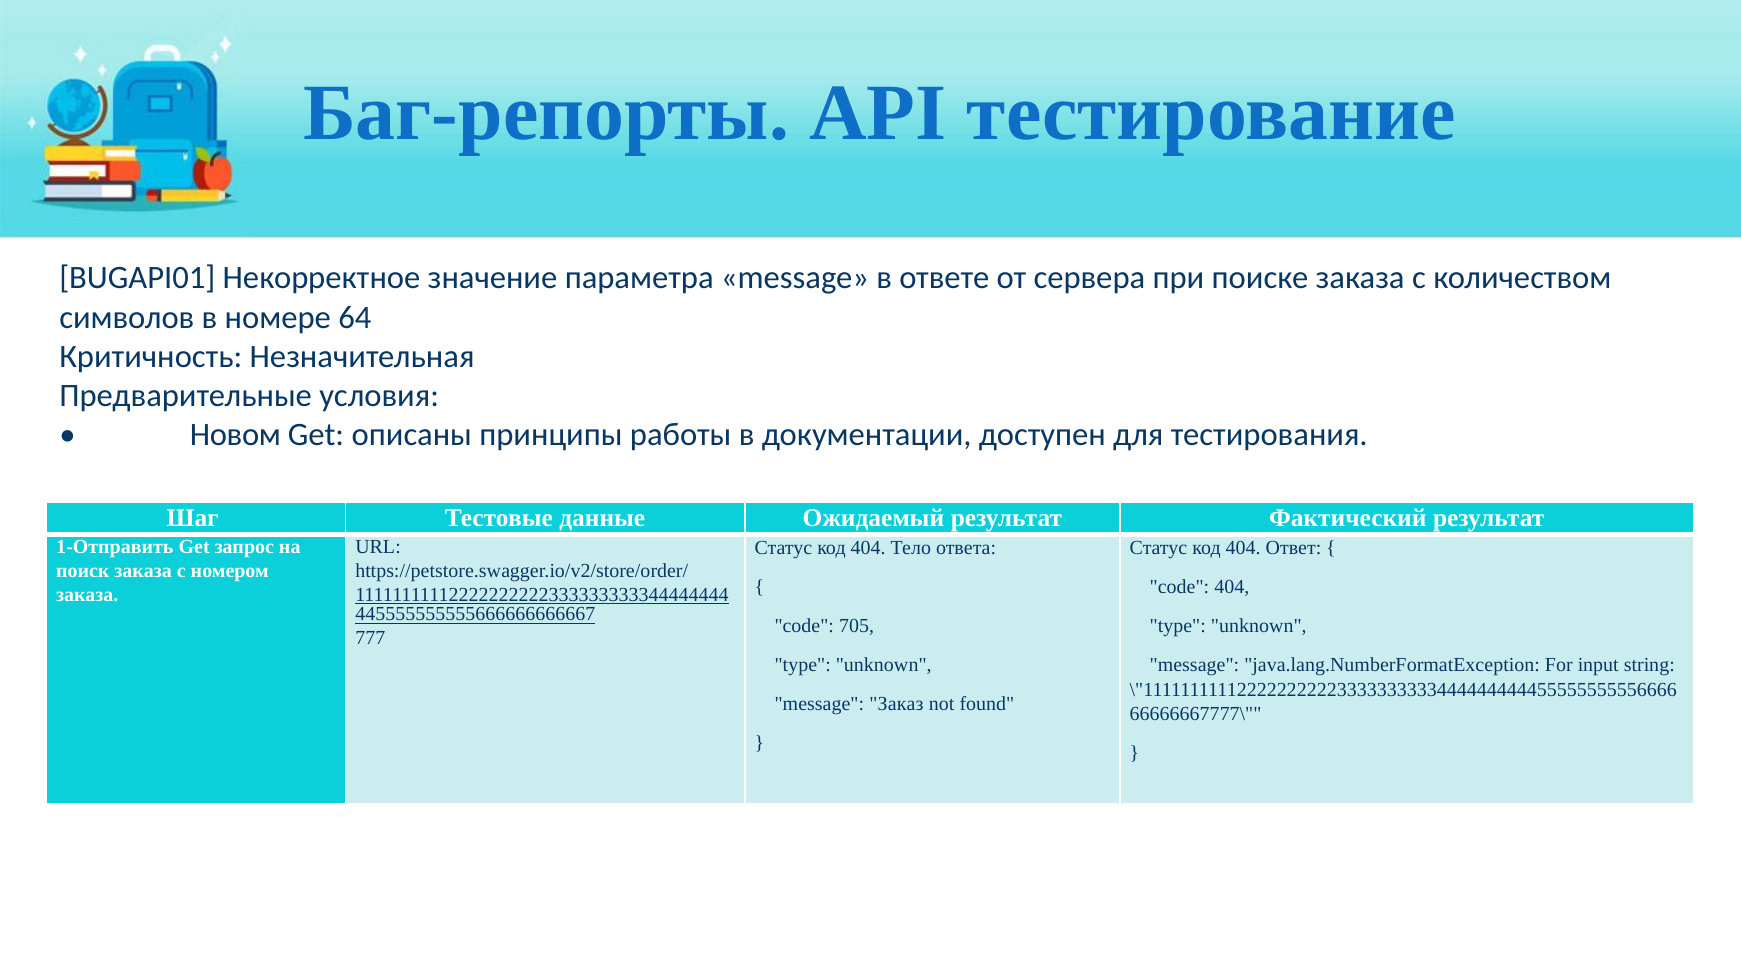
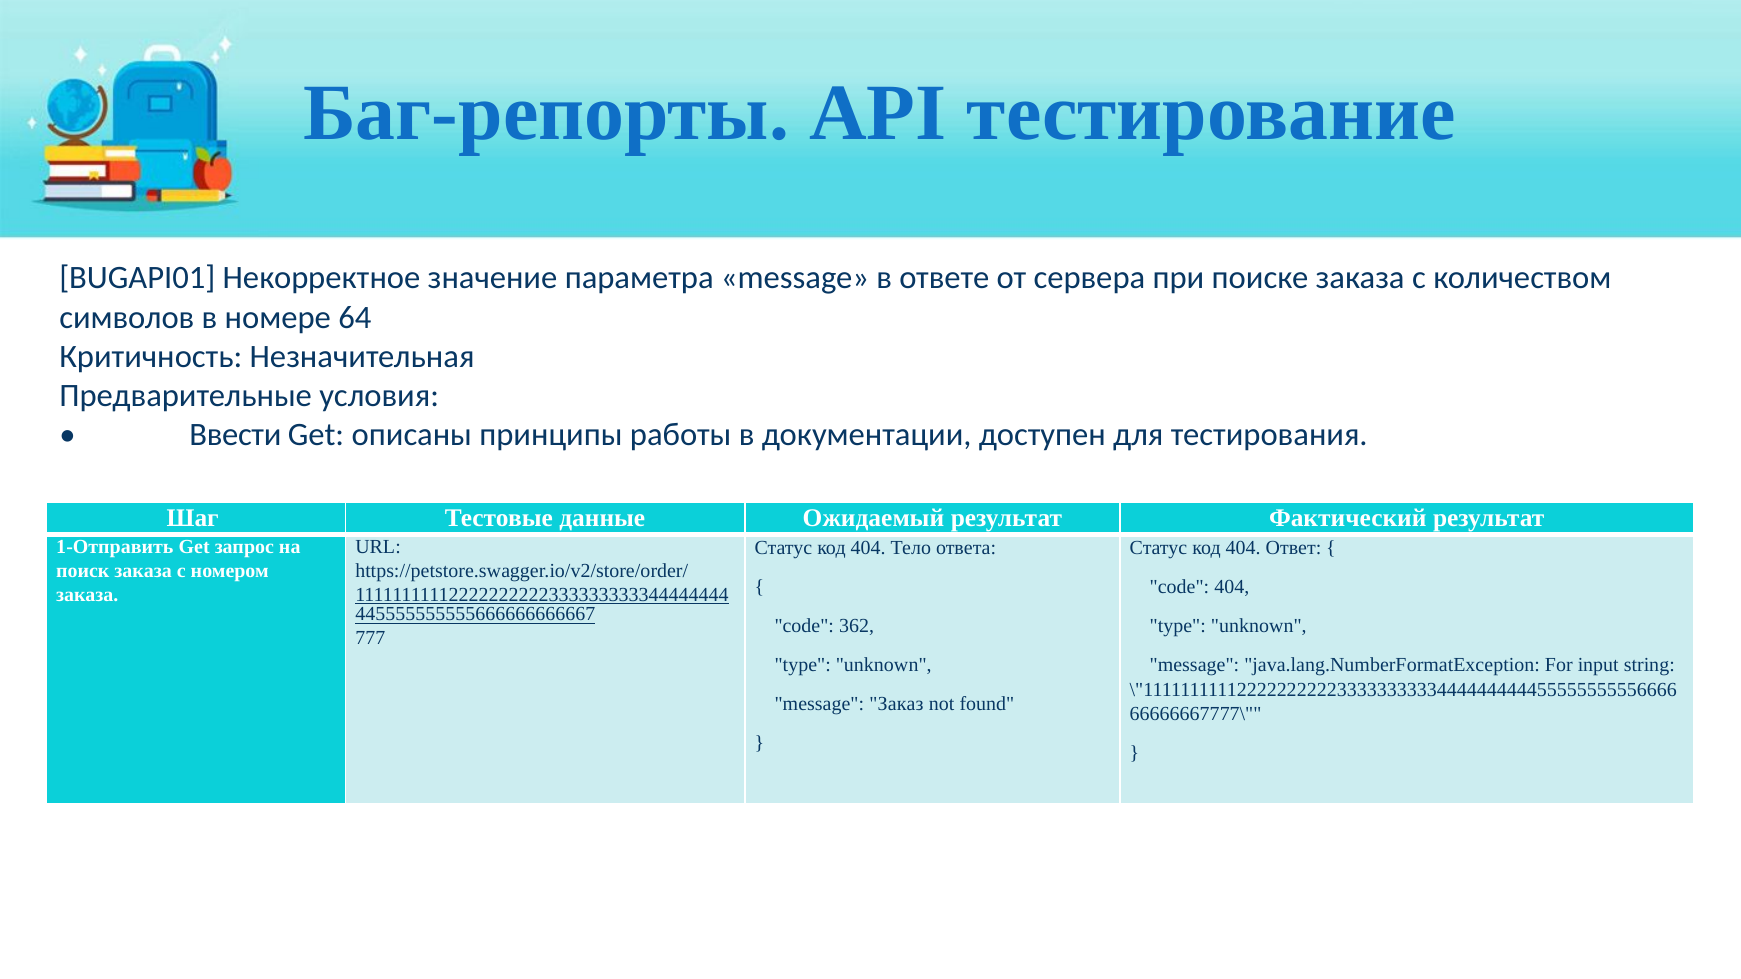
Новом: Новом -> Ввести (235, 435)
705: 705 -> 362 (857, 626)
